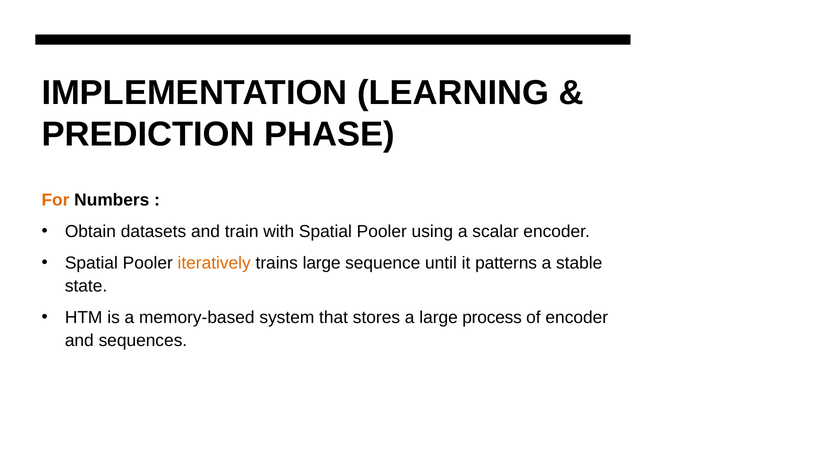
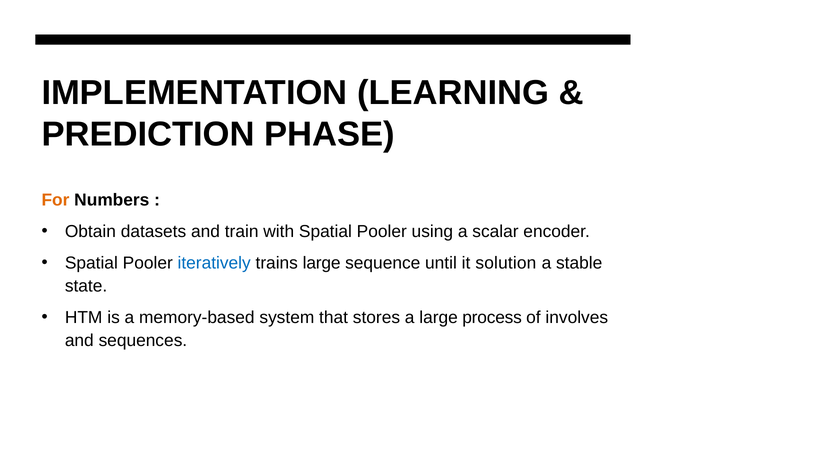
iteratively colour: orange -> blue (214, 263)
patterns: patterns -> solution (506, 263)
of encoder: encoder -> involves (577, 318)
